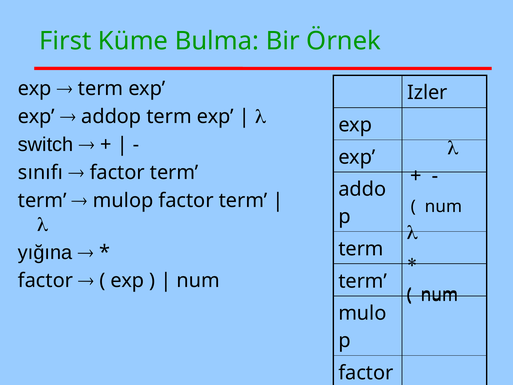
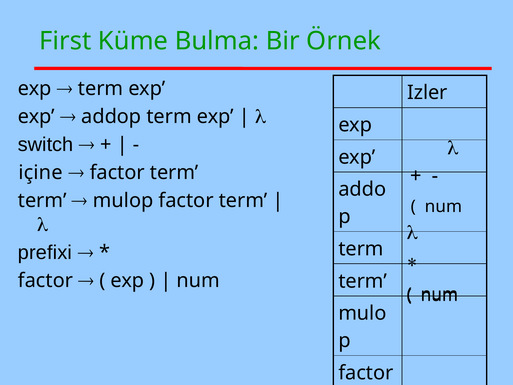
sınıfı: sınıfı -> içine (40, 172)
yığına: yığına -> prefixi (45, 252)
